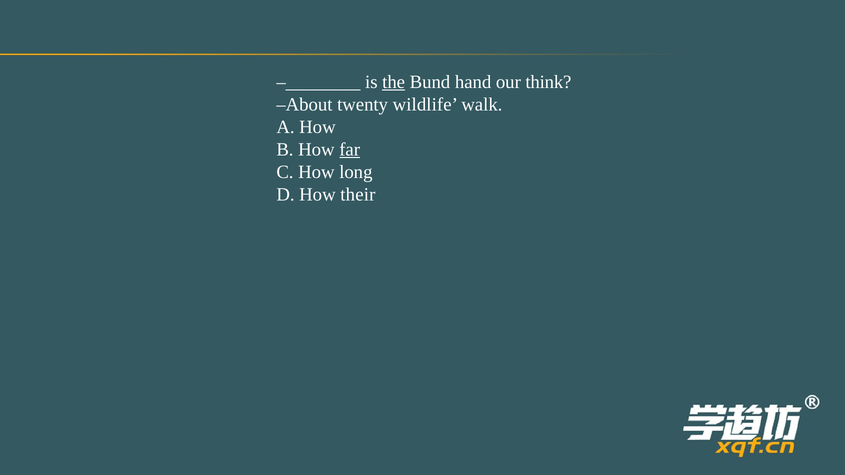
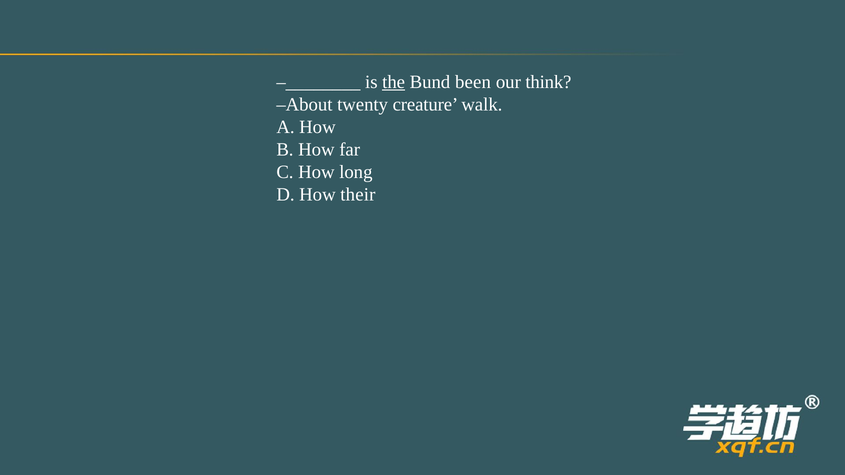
hand: hand -> been (473, 82)
wildlife: wildlife -> creature (425, 104)
far underline: present -> none (350, 150)
